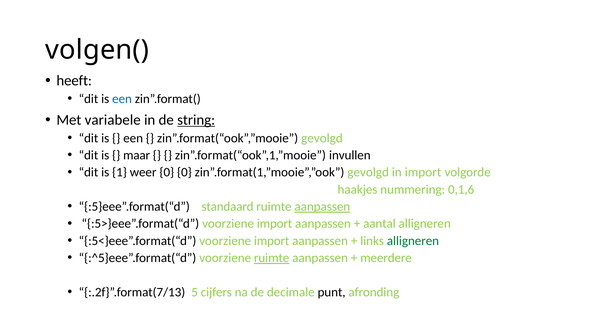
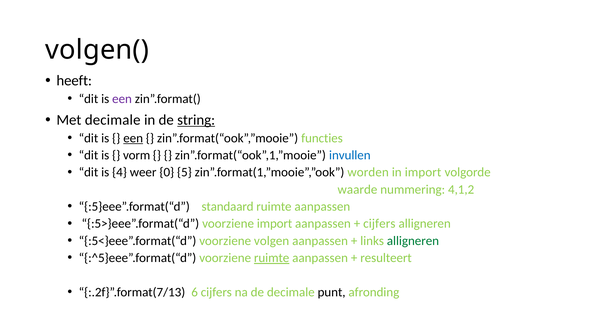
een colour: blue -> purple (122, 99)
Met variabele: variabele -> decimale (113, 120)
een underline: none -> present (133, 138)
zin”.format(“ook”,”mooie gevolgd: gevolgd -> functies (322, 138)
maar: maar -> vorm (137, 155)
invullen colour: black -> blue (350, 155)
1: 1 -> 4 (120, 172)
0 0: 0 -> 5 (184, 172)
zin”.format(1,”mooie”,”ook gevolgd: gevolgd -> worden (368, 172)
haakjes: haakjes -> waarde (357, 189)
0,1,6: 0,1,6 -> 4,1,2 (461, 189)
aanpassen underline: present -> none (322, 207)
aantal: aantal -> cijfers (379, 224)
:5<}eee”.format(“d voorziene import: import -> volgen (272, 241)
meerdere: meerdere -> resulteert (386, 258)
5: 5 -> 6 (195, 292)
